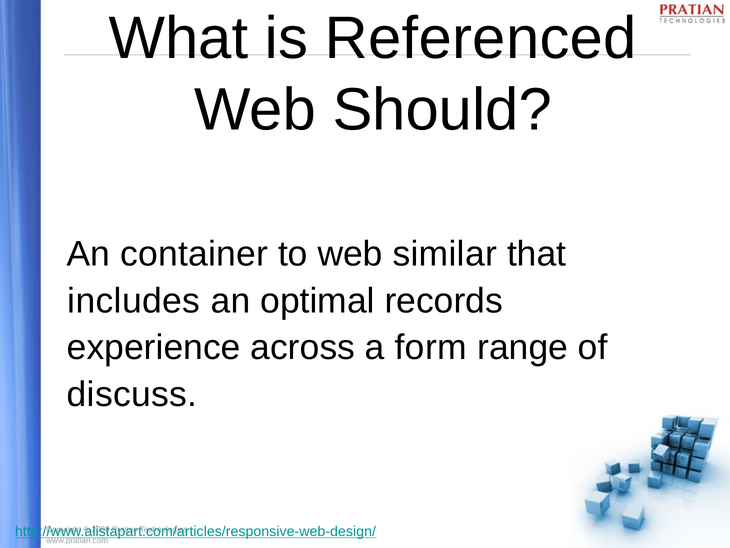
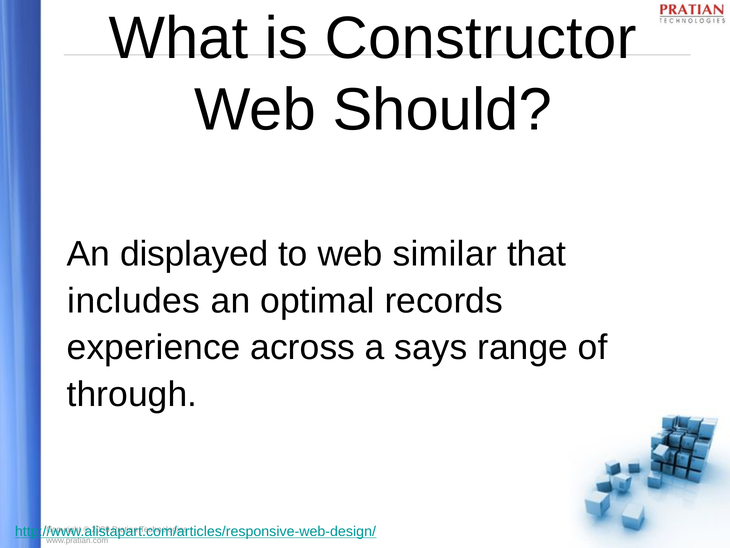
Referenced: Referenced -> Constructor (481, 38)
container: container -> displayed (194, 254)
form: form -> says (431, 347)
discuss: discuss -> through (132, 394)
